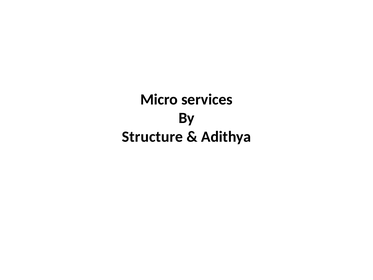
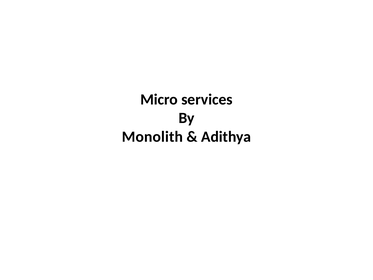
Structure: Structure -> Monolith (152, 137)
